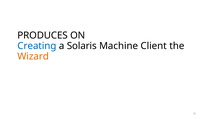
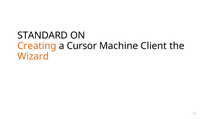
PRODUCES: PRODUCES -> STANDARD (43, 35)
Creating colour: blue -> orange (37, 46)
Solaris: Solaris -> Cursor (82, 46)
